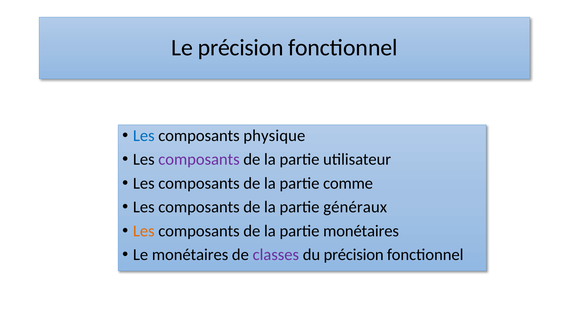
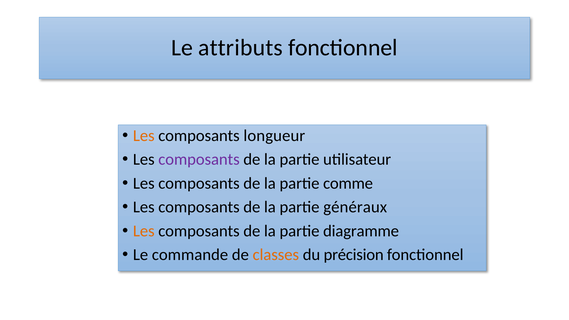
Le précision: précision -> attributs (240, 48)
Les colour: blue -> orange (144, 136)
physique: physique -> longueur (274, 136)
partie monétaires: monétaires -> diagramme (361, 231)
Le monétaires: monétaires -> commande (190, 255)
classes colour: purple -> orange (276, 255)
